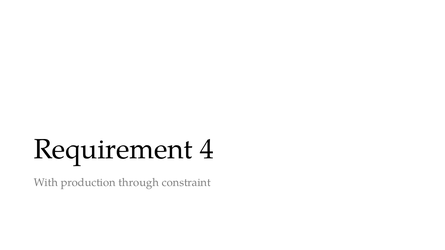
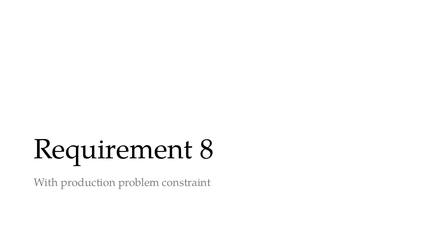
4: 4 -> 8 (207, 150)
through: through -> problem (139, 183)
